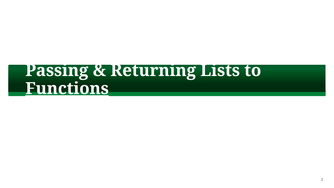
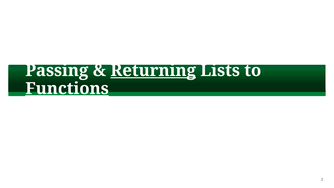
Returning underline: none -> present (153, 70)
